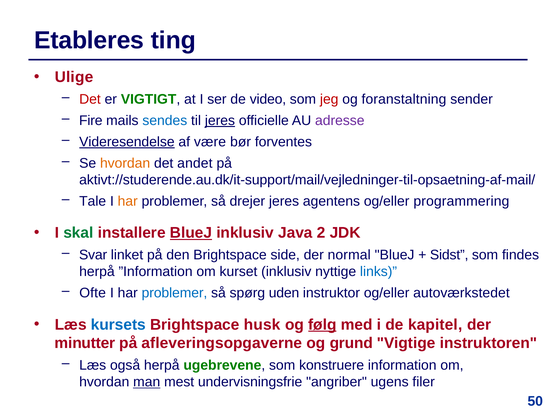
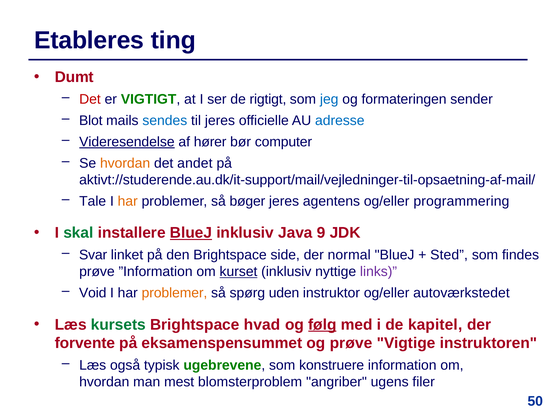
Ulige: Ulige -> Dumt (74, 77)
video: video -> rigtigt (268, 99)
jeg colour: red -> blue (329, 99)
foranstaltning: foranstaltning -> formateringen (404, 99)
Fire: Fire -> Blot (91, 121)
jeres underline: present -> none (220, 121)
adresse colour: purple -> blue (340, 121)
være: være -> hører (210, 142)
forventes: forventes -> computer (283, 142)
drejer: drejer -> bøger (247, 201)
2: 2 -> 9 (321, 233)
Sidst: Sidst -> Sted (449, 255)
herpå: herpå -> prøve (97, 272)
kurset underline: none -> present (238, 272)
links colour: blue -> purple (378, 272)
Ofte: Ofte -> Void (93, 293)
problemer colour: blue -> orange (174, 293)
kursets colour: blue -> green (118, 325)
husk: husk -> hvad (262, 325)
minutter: minutter -> forvente (85, 343)
afleveringsopgaverne: afleveringsopgaverne -> eksamenspensummet (222, 343)
og grund: grund -> prøve (351, 343)
også herpå: herpå -> typisk (162, 365)
man underline: present -> none (147, 382)
undervisningsfrie: undervisningsfrie -> blomsterproblem (250, 382)
